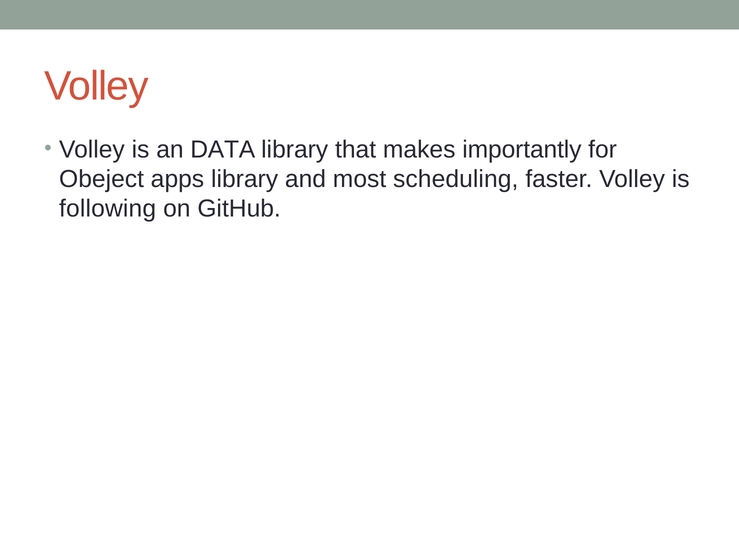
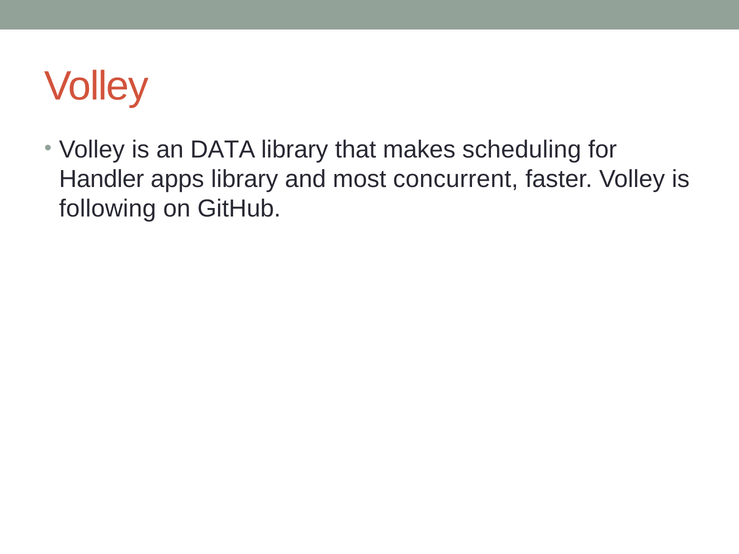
importantly: importantly -> scheduling (522, 150)
Obeject: Obeject -> Handler (102, 179)
scheduling: scheduling -> concurrent (456, 179)
